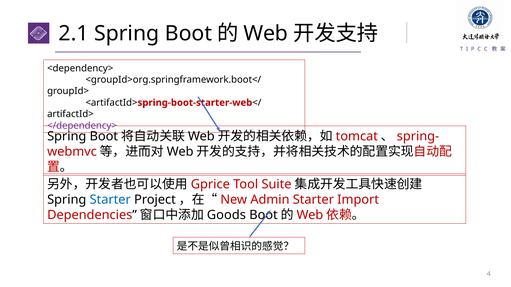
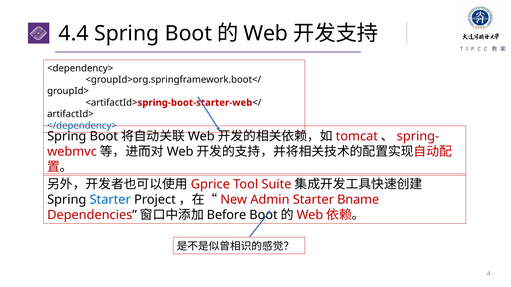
2.1: 2.1 -> 4.4 (74, 34)
</dependency> colour: purple -> blue (82, 126)
Import: Import -> Bname (358, 200)
Goods: Goods -> Before (226, 215)
